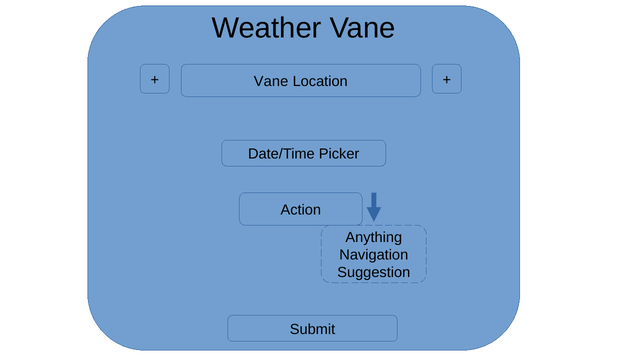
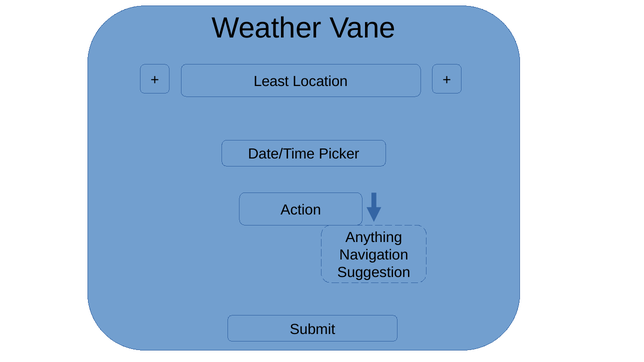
Vane: Vane -> Least (271, 81)
